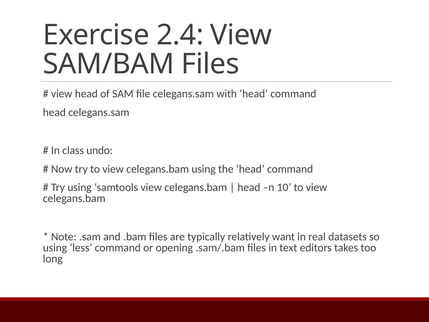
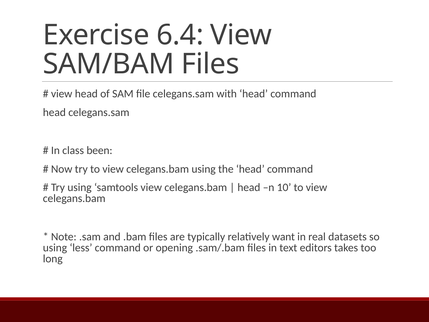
2.4: 2.4 -> 6.4 (180, 35)
undo: undo -> been (99, 150)
